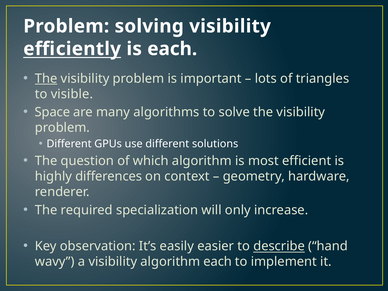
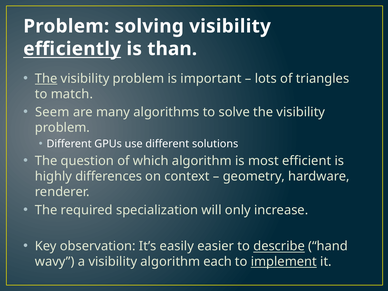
is each: each -> than (172, 49)
visible: visible -> match (72, 94)
Space: Space -> Seem (52, 112)
implement underline: none -> present (284, 262)
